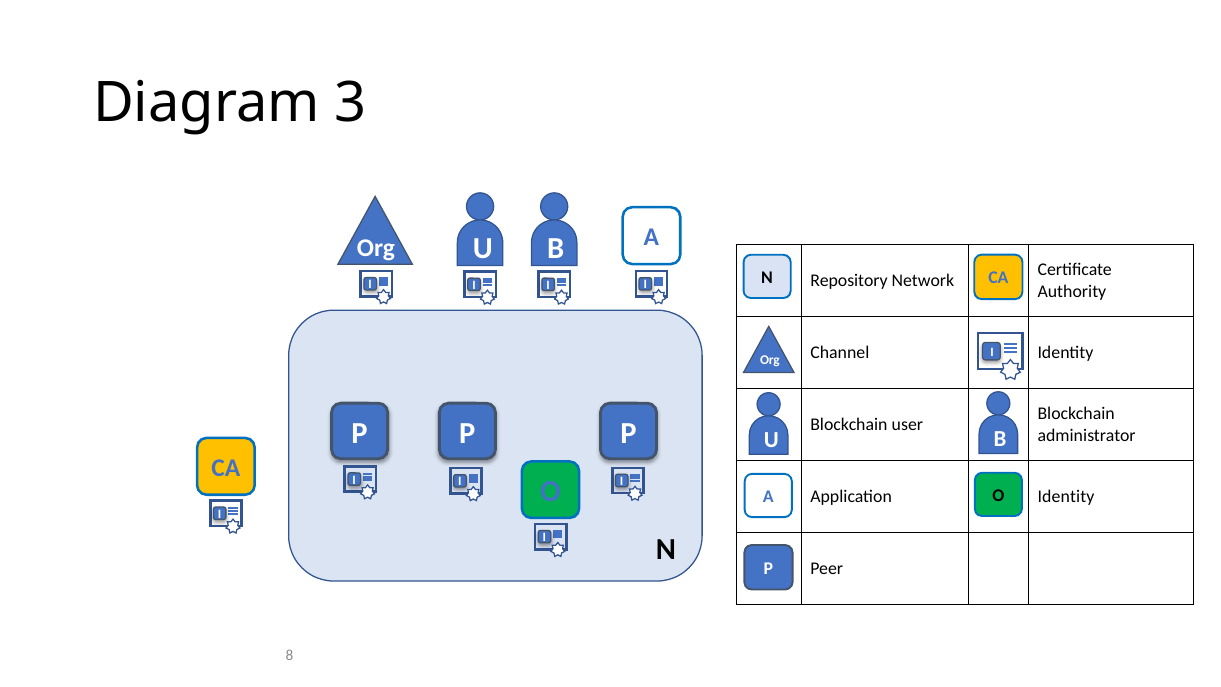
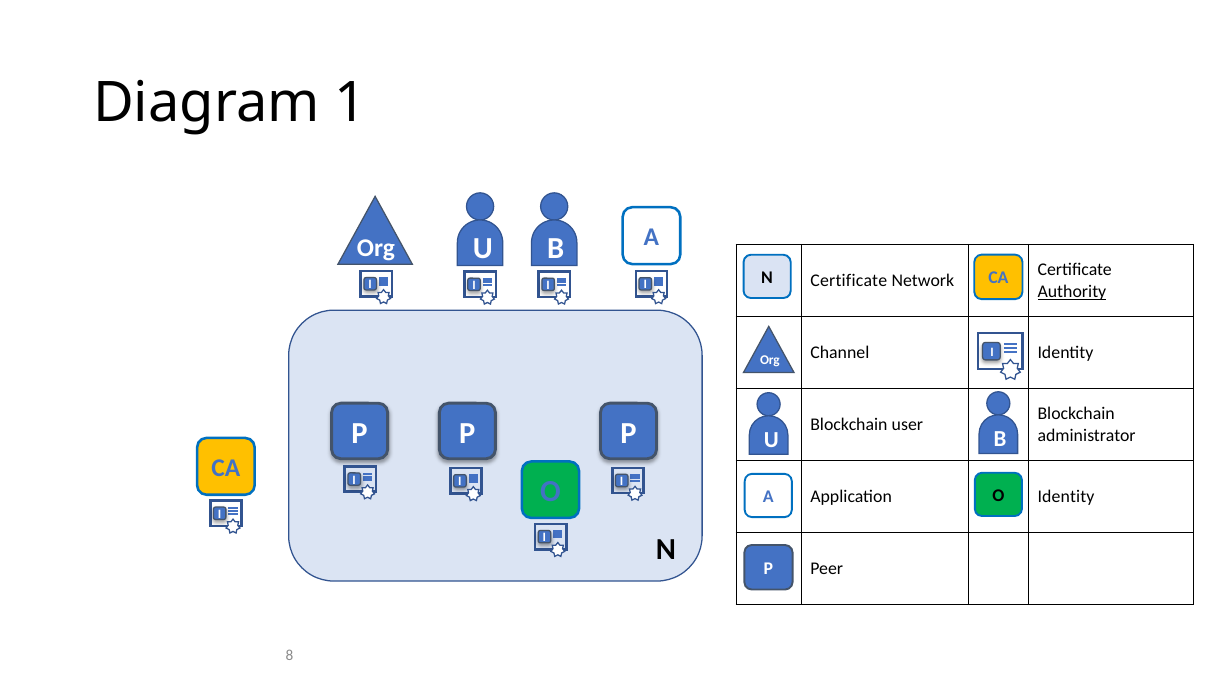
3: 3 -> 1 (350, 103)
Repository: Repository -> Certificate (849, 281)
Authority underline: none -> present (1072, 291)
